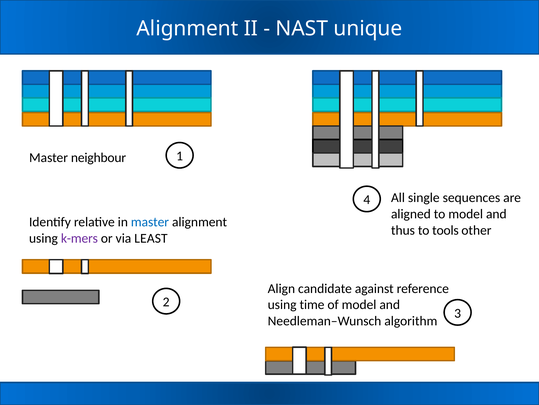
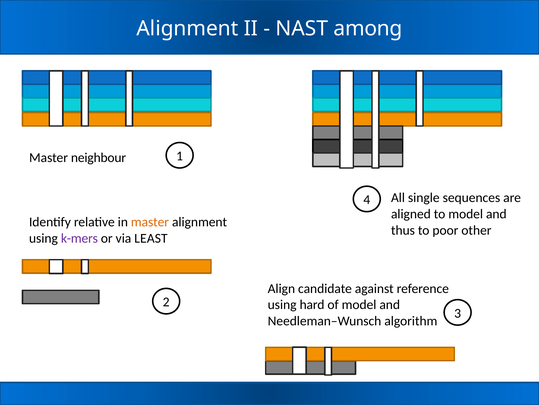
unique: unique -> among (368, 28)
master colour: blue -> orange (150, 222)
tools: tools -> poor (445, 230)
time: time -> hard (312, 304)
